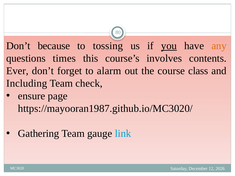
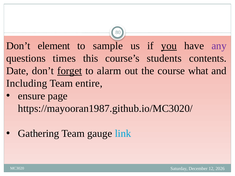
because: because -> element (54, 46)
tossing: tossing -> sample (108, 46)
any colour: orange -> purple (219, 46)
involves: involves -> students (164, 58)
Ever: Ever -> Date (17, 71)
forget underline: none -> present (70, 71)
class: class -> what (198, 71)
check: check -> entire (89, 83)
